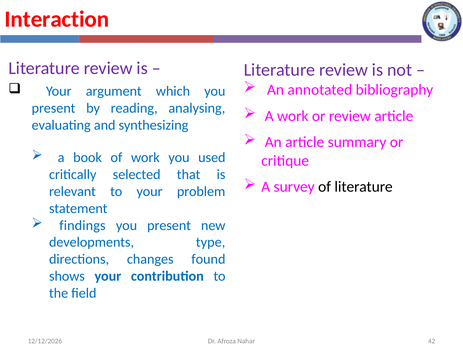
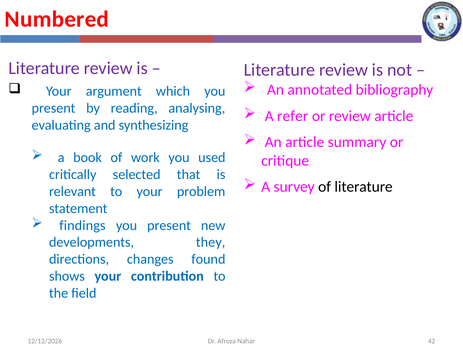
Interaction: Interaction -> Numbered (57, 19)
A work: work -> refer (293, 116)
type: type -> they (211, 242)
